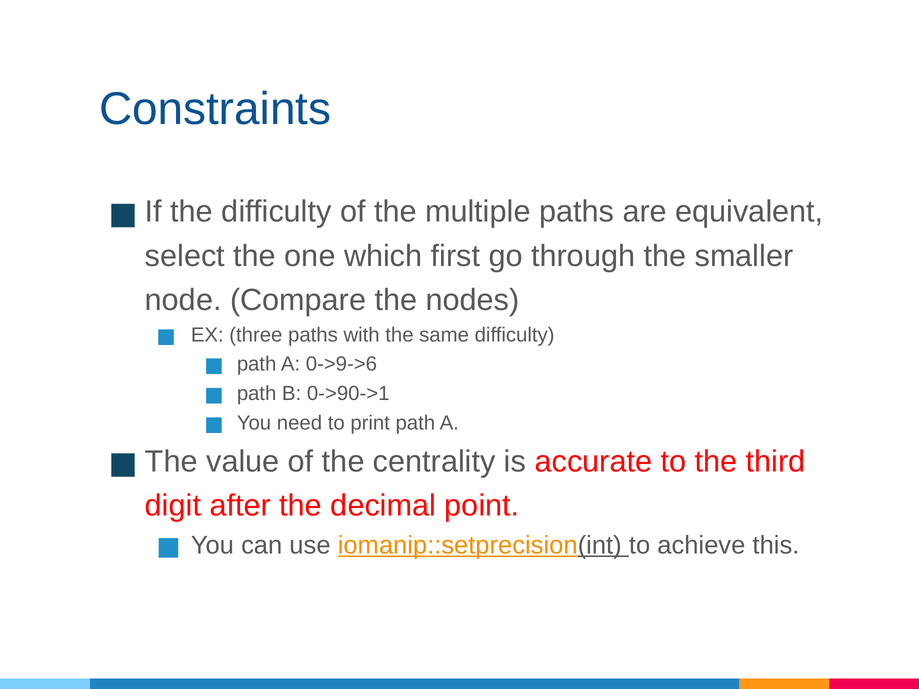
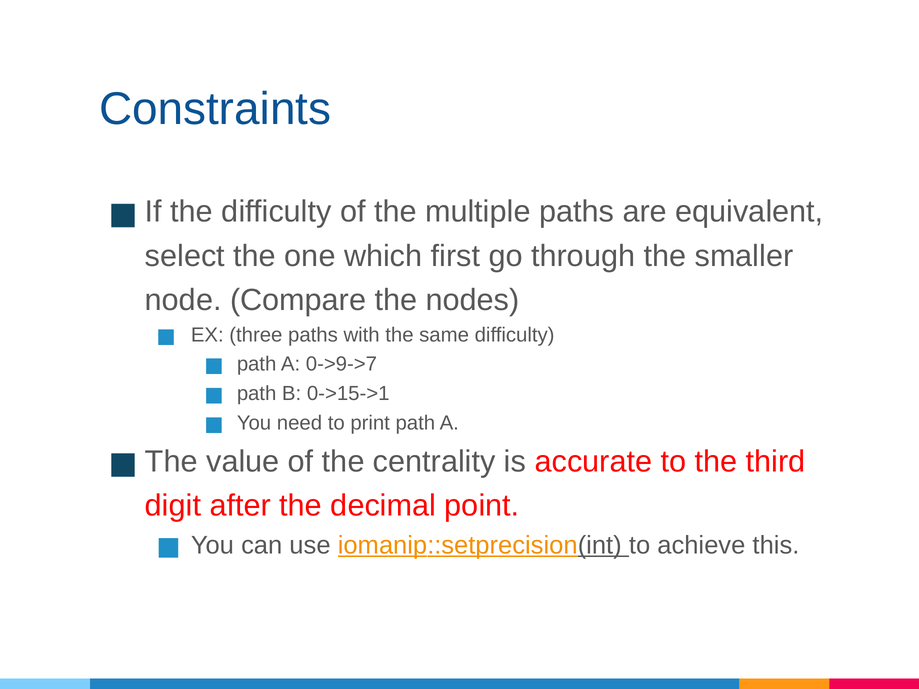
0->9->6: 0->9->6 -> 0->9->7 (341, 364)
0->90->1: 0->90->1 -> 0->15->1 (348, 394)
